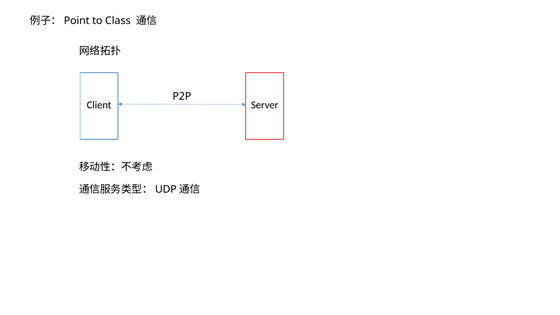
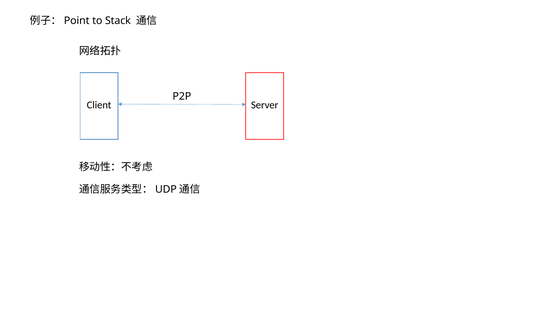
Class: Class -> Stack (118, 21)
